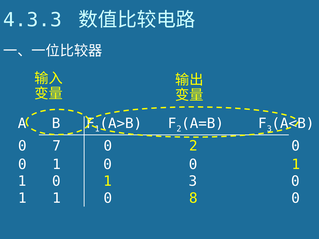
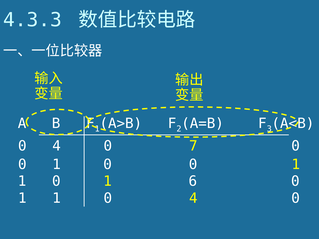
7: 7 -> 4 (57, 146)
0 2: 2 -> 7 (193, 146)
1 3: 3 -> 6 (193, 181)
1 0 8: 8 -> 4 (193, 198)
